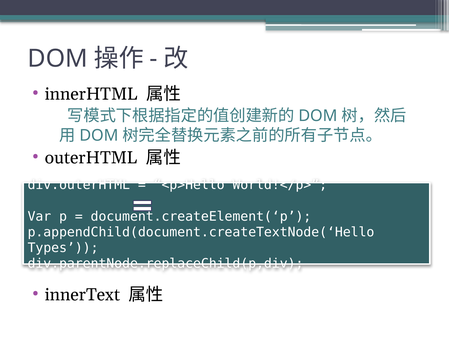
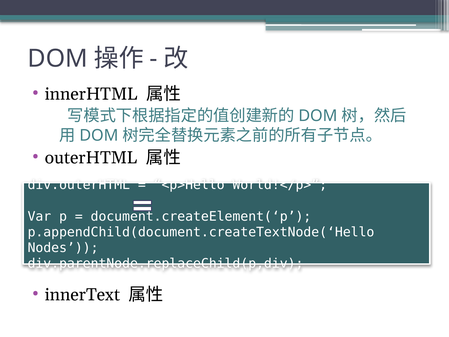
Types: Types -> Nodes (63, 248)
